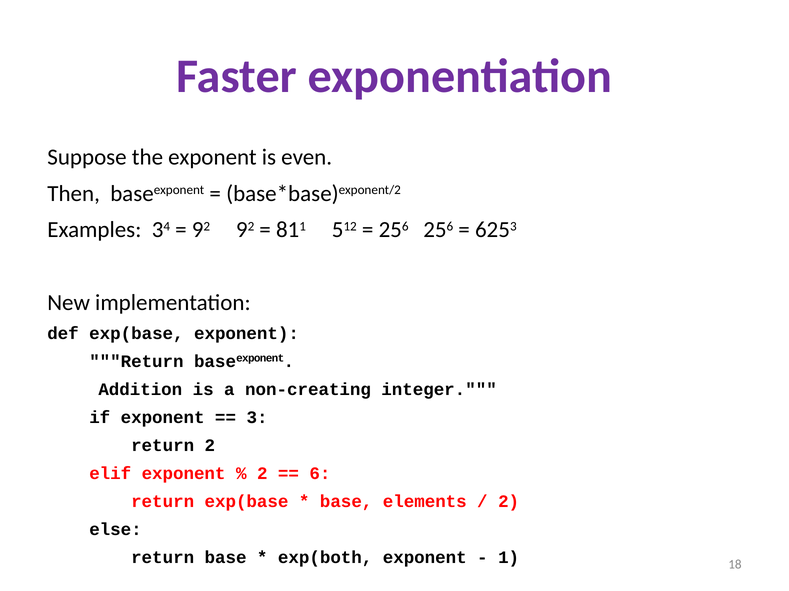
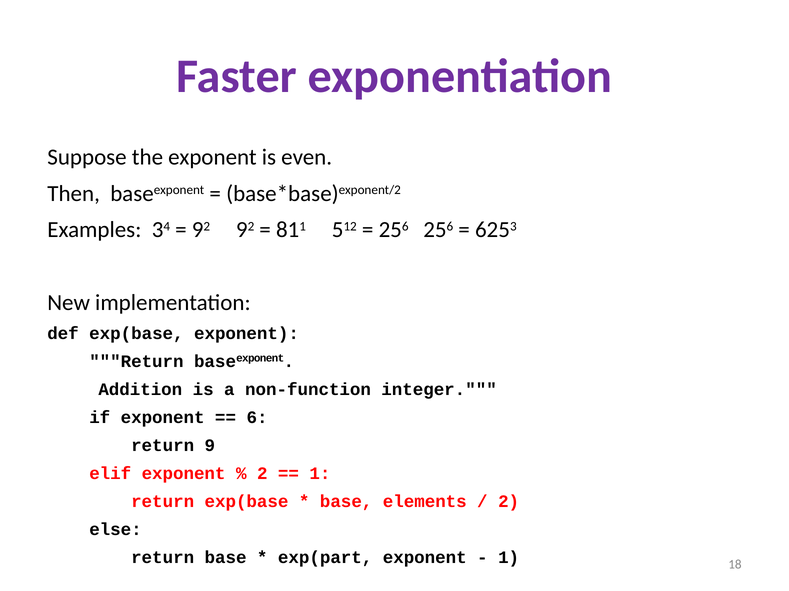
non-creating: non-creating -> non-function (308, 390)
3: 3 -> 6 (257, 418)
return 2: 2 -> 9 (210, 446)
6: 6 -> 1 (320, 474)
exp(both: exp(both -> exp(part (325, 558)
